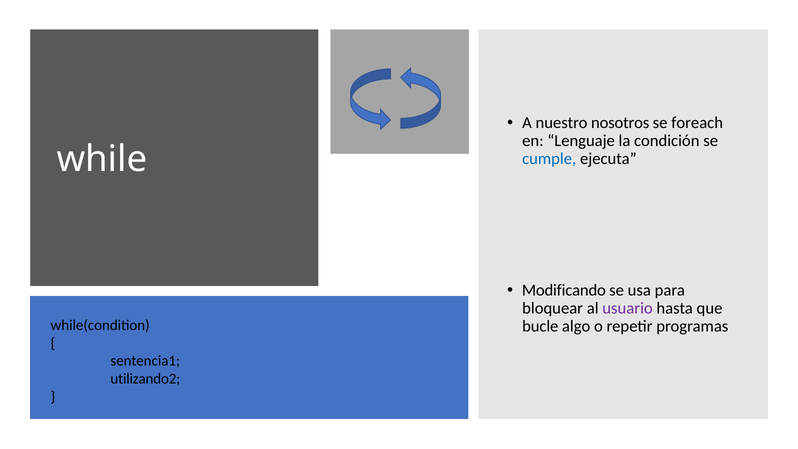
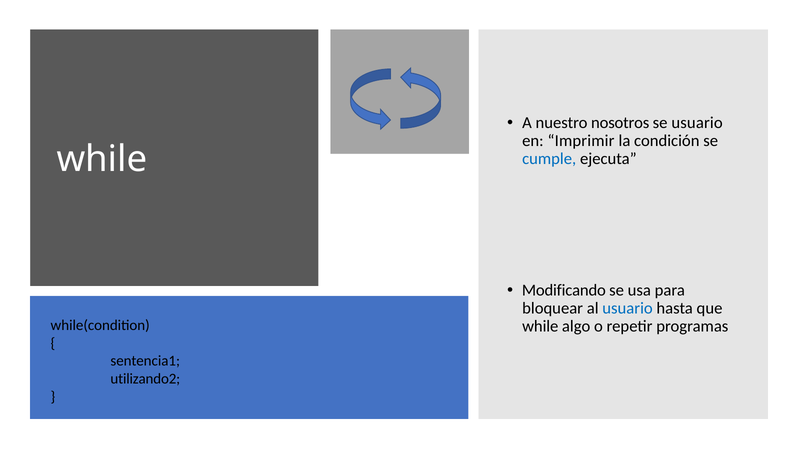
se foreach: foreach -> usuario (697, 123)
Lenguaje: Lenguaje -> Imprimir (581, 141)
usuario colour: purple -> blue (628, 308)
bucle: bucle -> while (540, 326)
